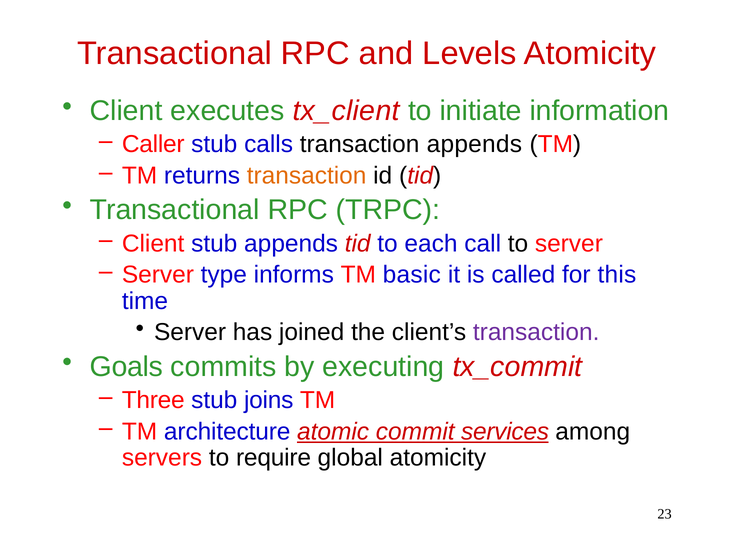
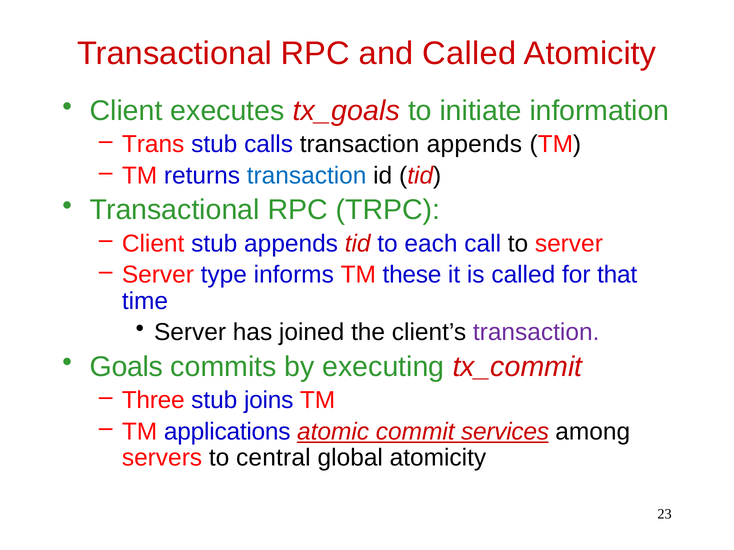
and Levels: Levels -> Called (469, 54)
tx_client: tx_client -> tx_goals (346, 111)
Caller: Caller -> Trans (153, 145)
transaction colour: orange -> blue (307, 176)
basic: basic -> these (412, 275)
this: this -> that (617, 275)
architecture: architecture -> applications (227, 432)
require: require -> central (273, 458)
